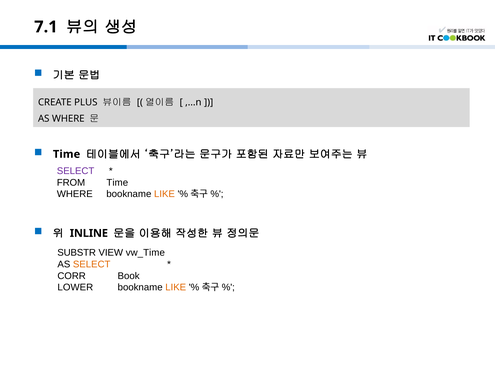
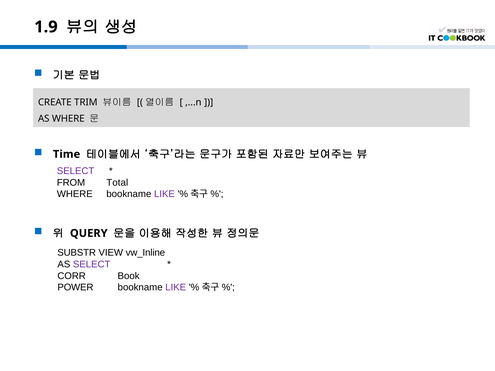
7.1: 7.1 -> 1.9 (46, 27)
PLUS: PLUS -> TRIM (86, 103)
FROM Time: Time -> Total (117, 183)
LIKE colour: orange -> purple (164, 194)
INLINE: INLINE -> QUERY (89, 233)
vw_Time: vw_Time -> vw_Inline (145, 253)
SELECT colour: orange -> purple (92, 265)
LOWER: LOWER -> POWER (75, 288)
LIKE colour: orange -> purple (176, 288)
